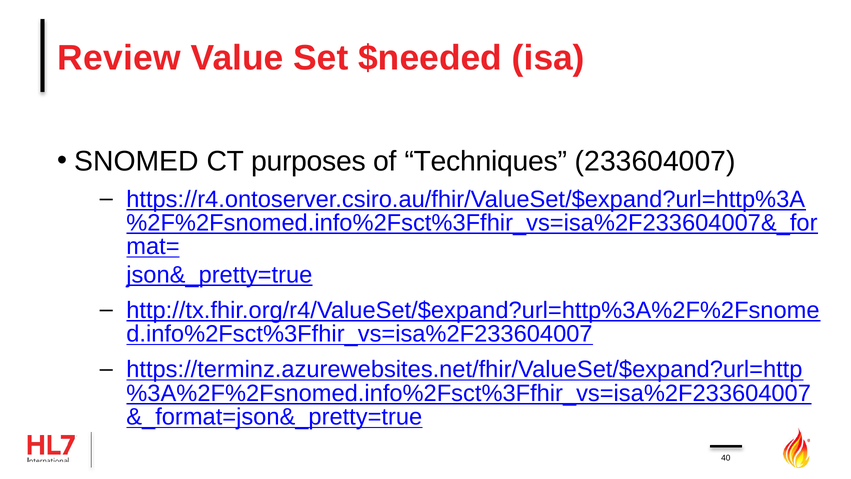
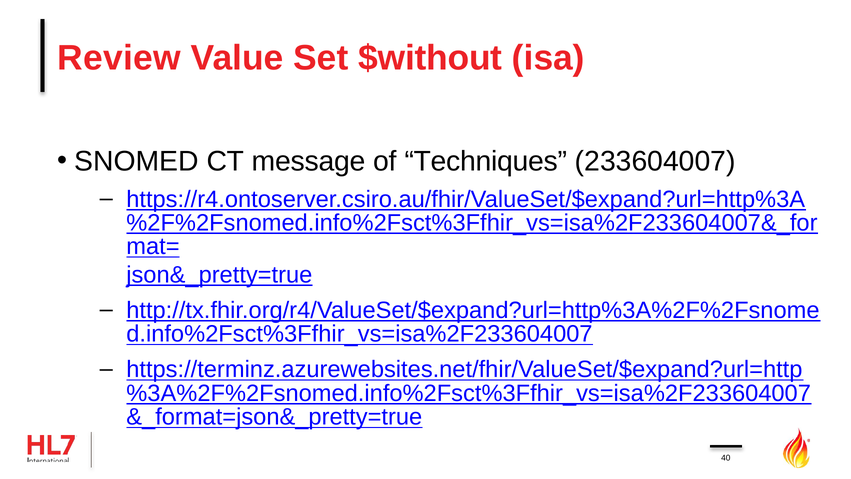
$needed: $needed -> $without (430, 58)
purposes: purposes -> message (309, 161)
